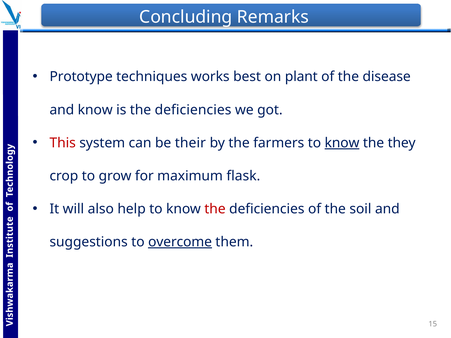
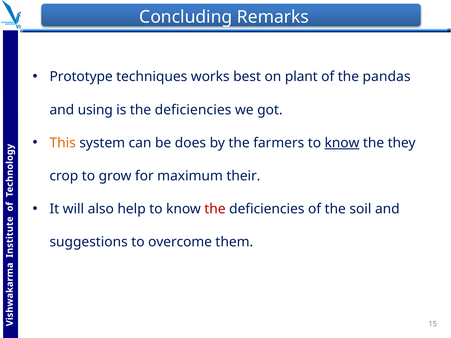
disease: disease -> pandas (387, 77)
and know: know -> using (95, 110)
This colour: red -> orange (63, 143)
their: their -> does (190, 143)
flask: flask -> their (243, 176)
overcome underline: present -> none (180, 242)
